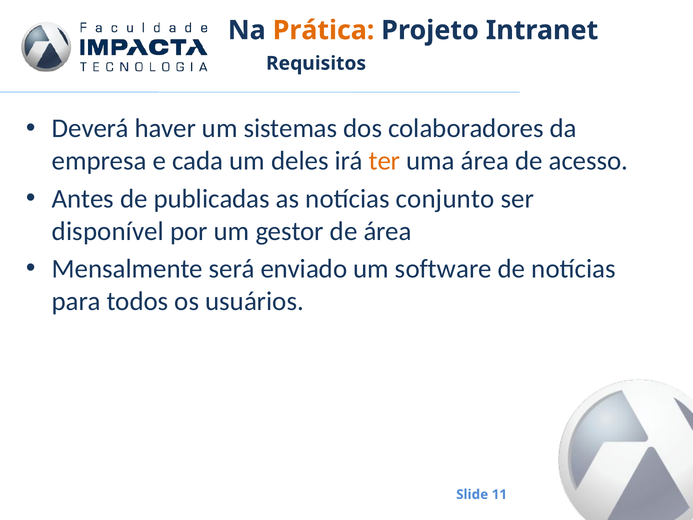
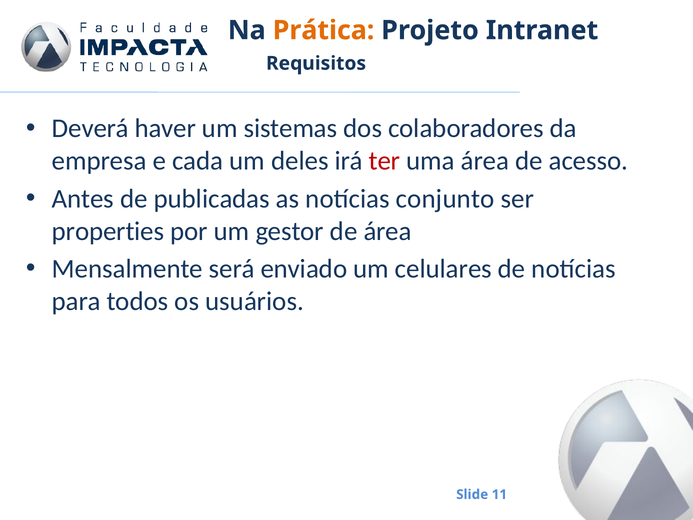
ter colour: orange -> red (384, 161)
disponível: disponível -> properties (108, 231)
software: software -> celulares (443, 269)
